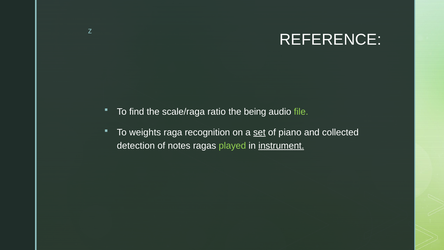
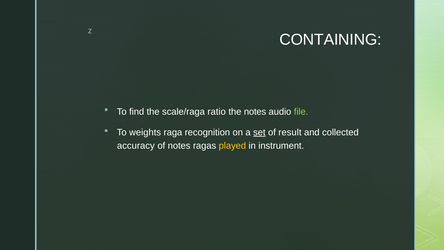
REFERENCE: REFERENCE -> CONTAINING (331, 39)
the being: being -> notes (255, 112)
piano: piano -> result (290, 132)
detection: detection -> accuracy (136, 146)
played colour: light green -> yellow (232, 146)
instrument underline: present -> none (281, 146)
